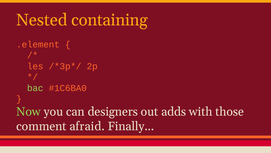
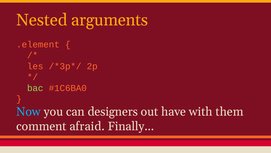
containing: containing -> arguments (110, 20)
Now colour: light green -> light blue (29, 111)
adds: adds -> have (174, 111)
those: those -> them (230, 111)
